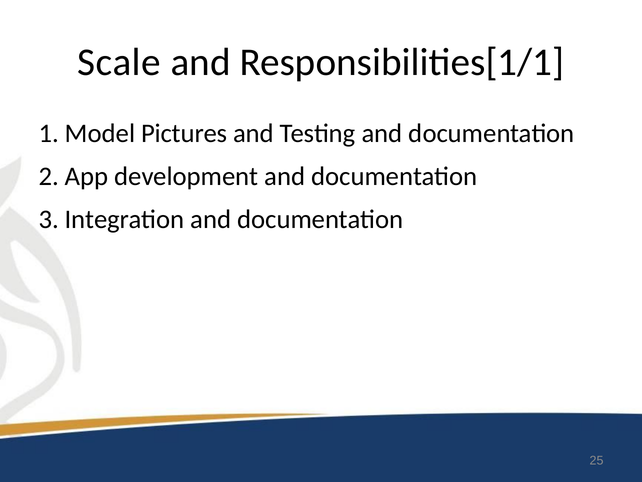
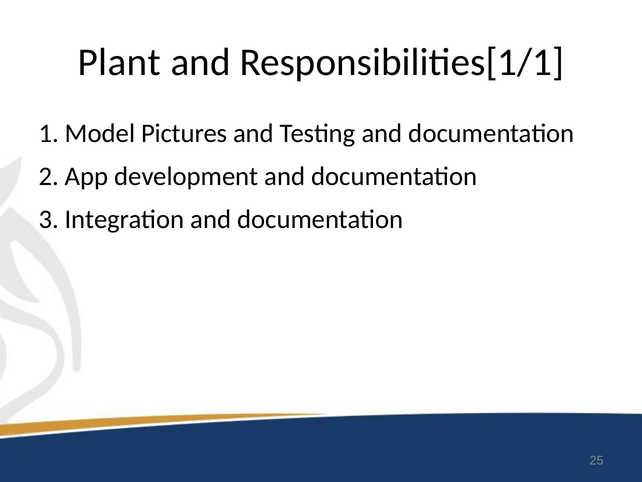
Scale: Scale -> Plant (119, 62)
